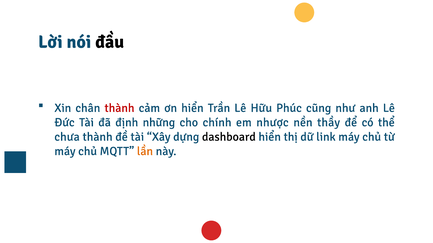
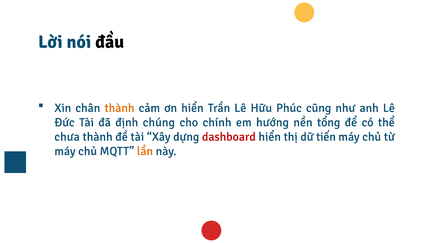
thành colour: red -> orange (119, 108)
những: những -> chúng (159, 123)
nhược: nhược -> hướng (272, 123)
thầy: thầy -> tổng (329, 123)
dashboard colour: black -> red (229, 137)
link: link -> tiến (326, 137)
